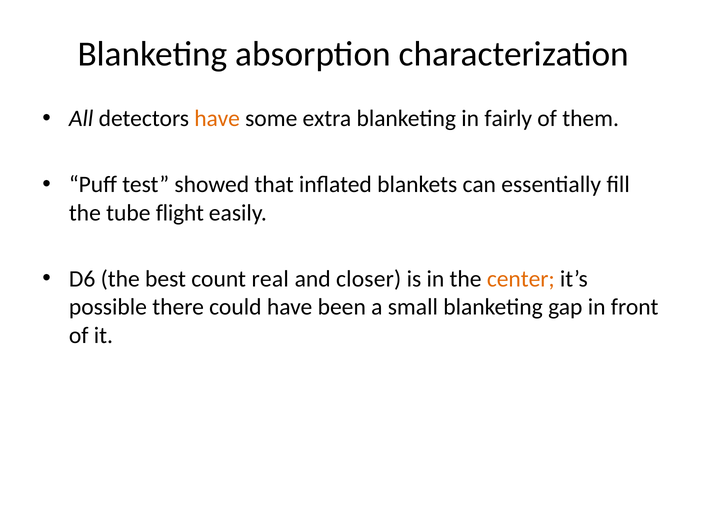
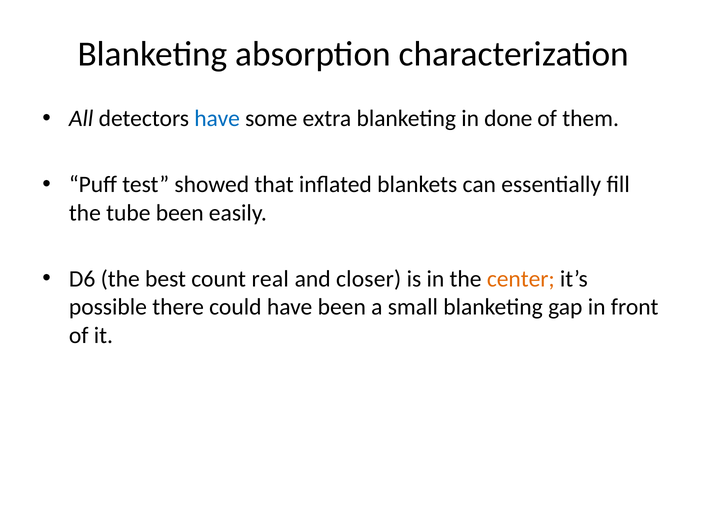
have colour: orange -> blue (217, 119)
fairly: fairly -> done (508, 119)
tube flight: flight -> been (180, 213)
